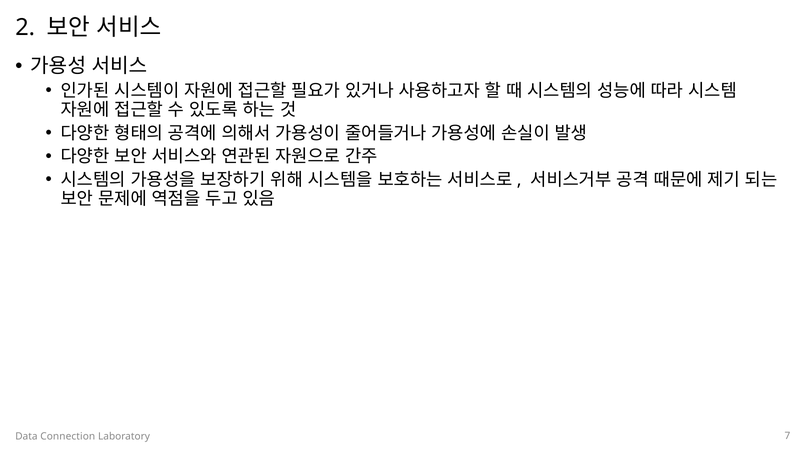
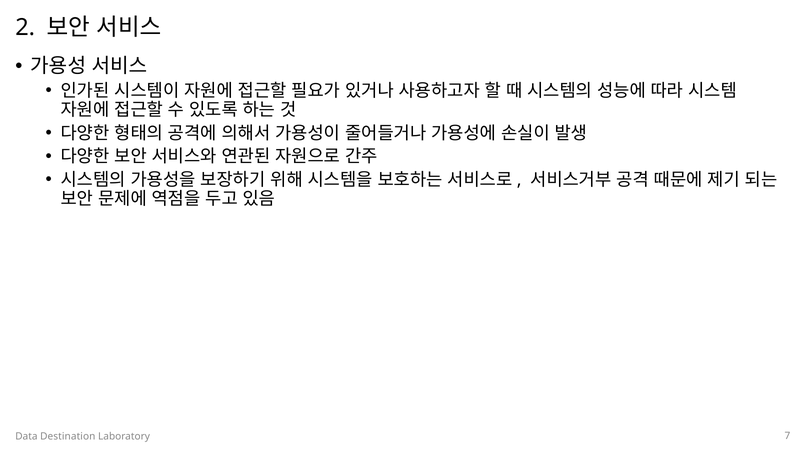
Connection: Connection -> Destination (68, 436)
